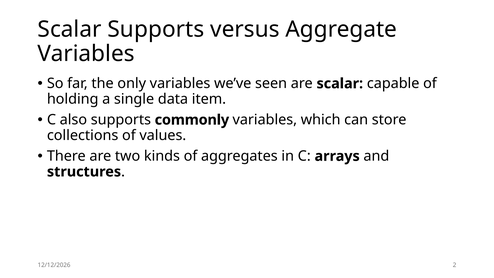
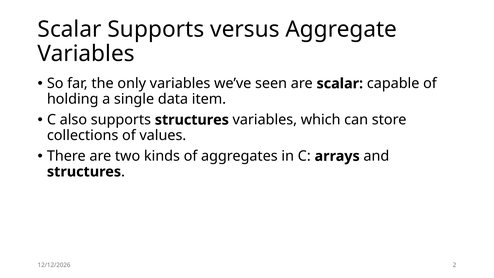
supports commonly: commonly -> structures (192, 120)
